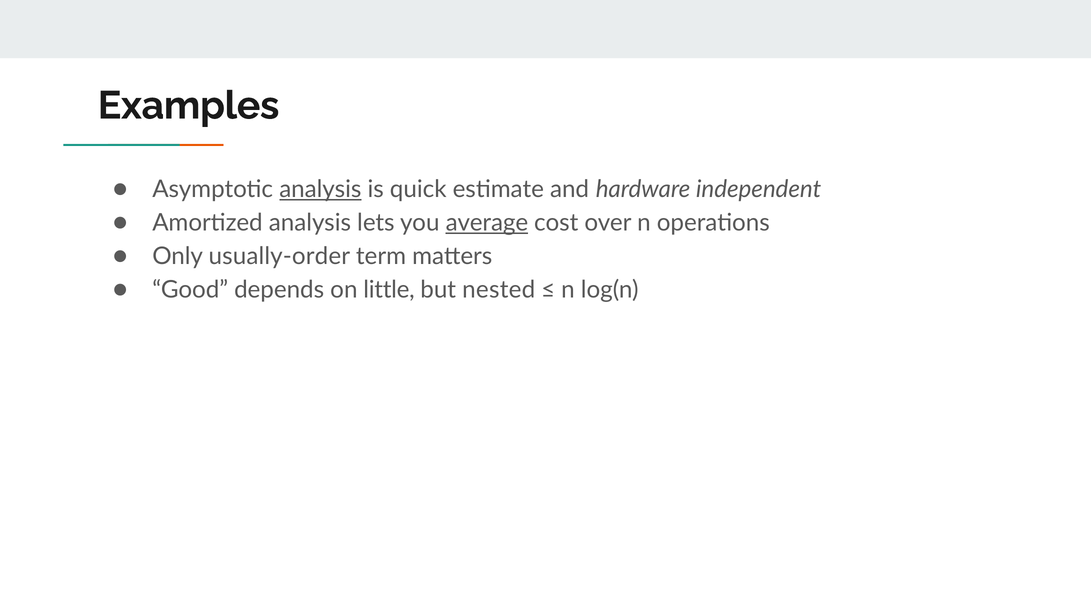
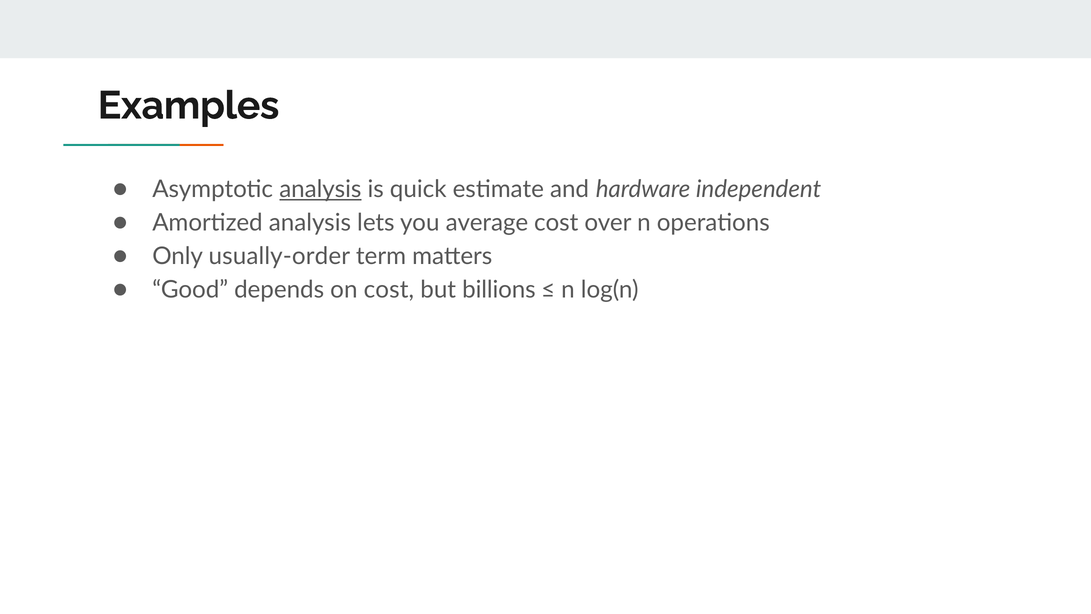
average underline: present -> none (487, 223)
on little: little -> cost (389, 289)
nested: nested -> billions (499, 289)
